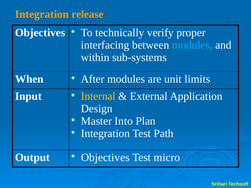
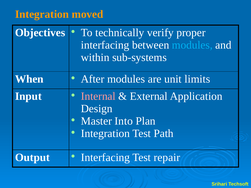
release: release -> moved (88, 14)
Internal colour: yellow -> pink (98, 96)
Objectives: Objectives -> Interfacing (105, 158)
micro: micro -> repair (167, 158)
